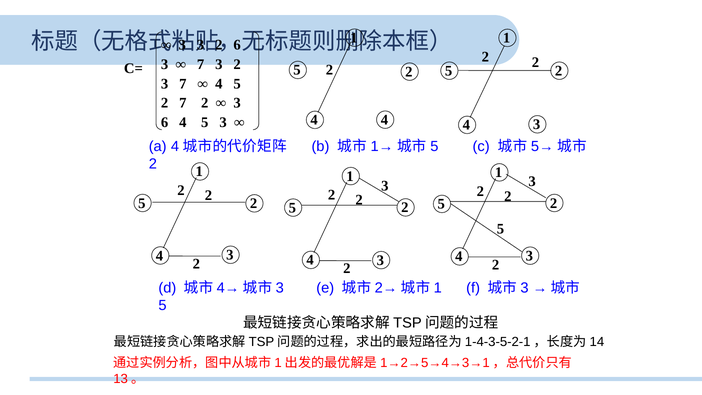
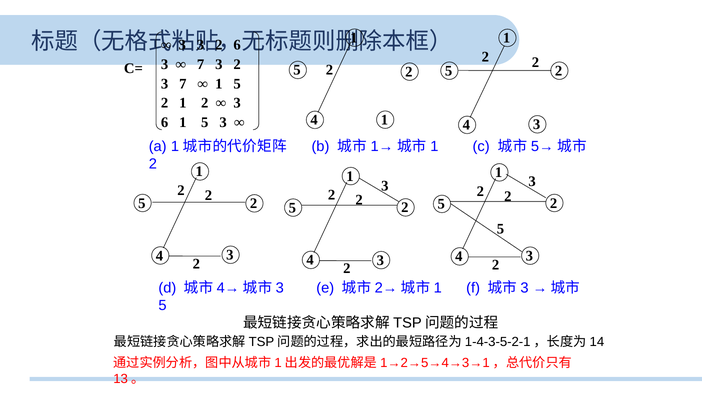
4: 4 -> 1 (219, 84)
7: 7 -> 1 (183, 103)
4 4: 4 -> 1 (384, 120)
6 4: 4 -> 1 (183, 122)
a 4: 4 -> 1 (175, 146)
5: 5 -> 1 (434, 146)
